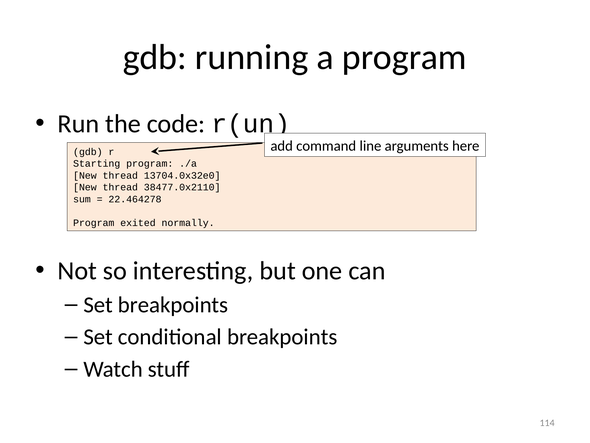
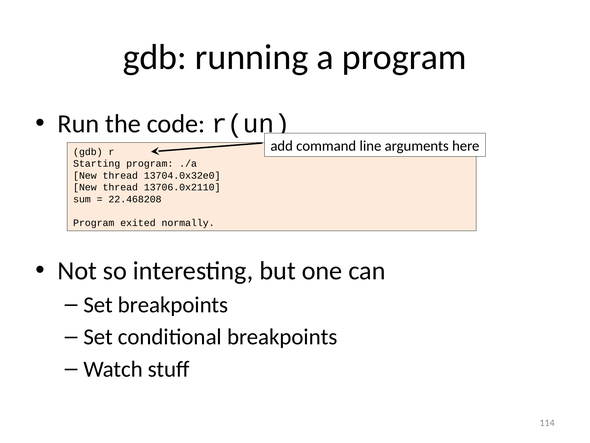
38477.0x2110: 38477.0x2110 -> 13706.0x2110 (182, 187)
22.464278: 22.464278 -> 22.468208 (135, 199)
